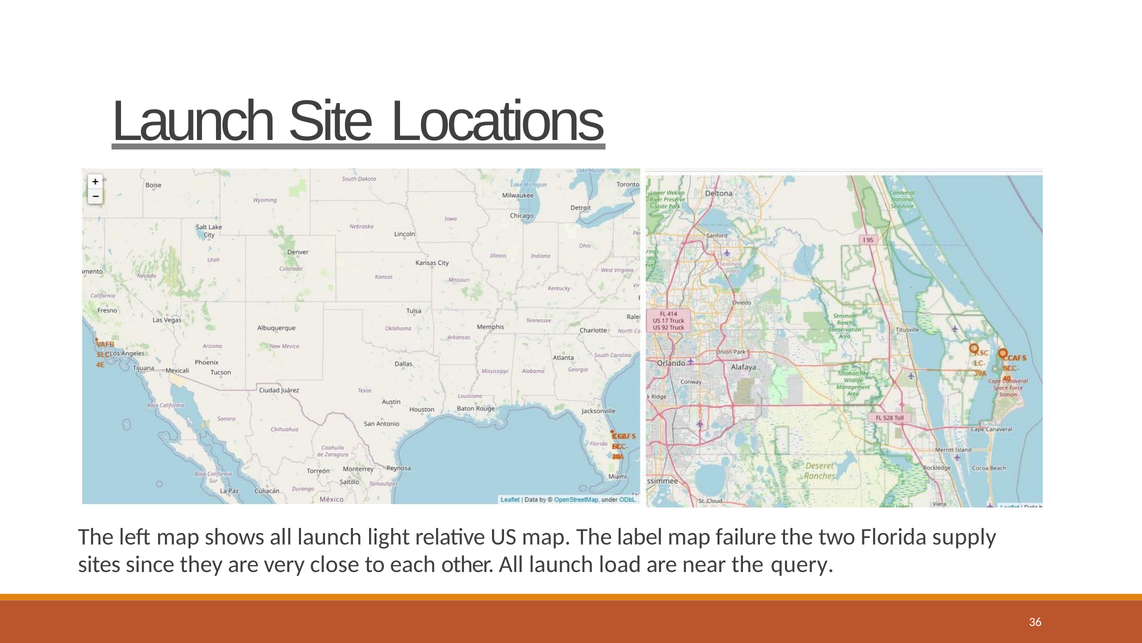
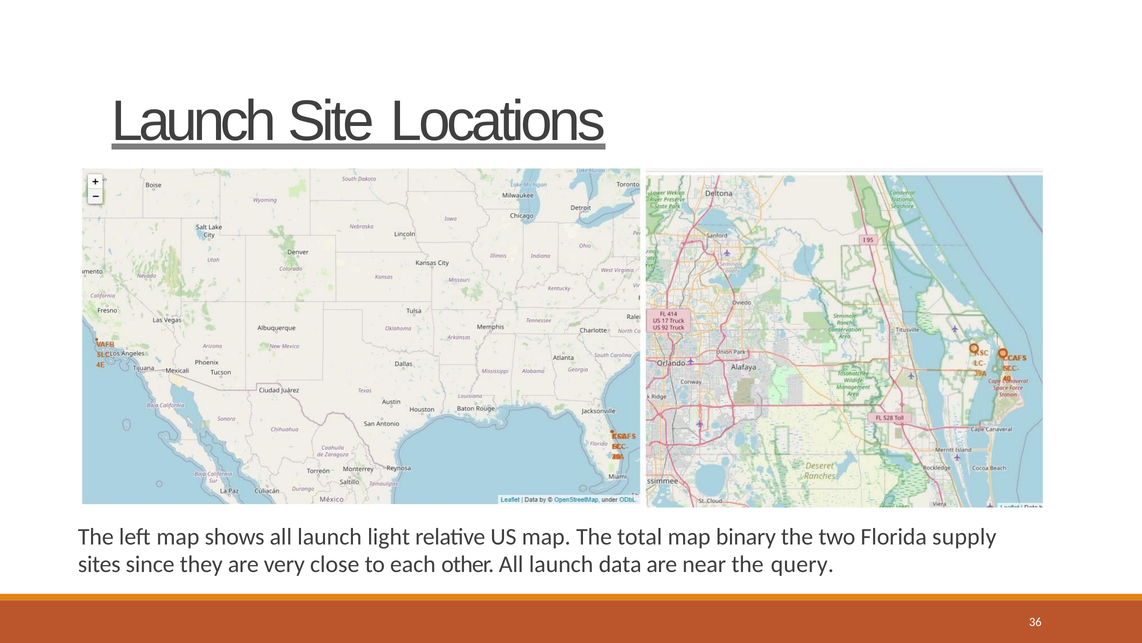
label: label -> total (640, 536)
failure: failure -> binary (746, 536)
load: load -> data (620, 564)
